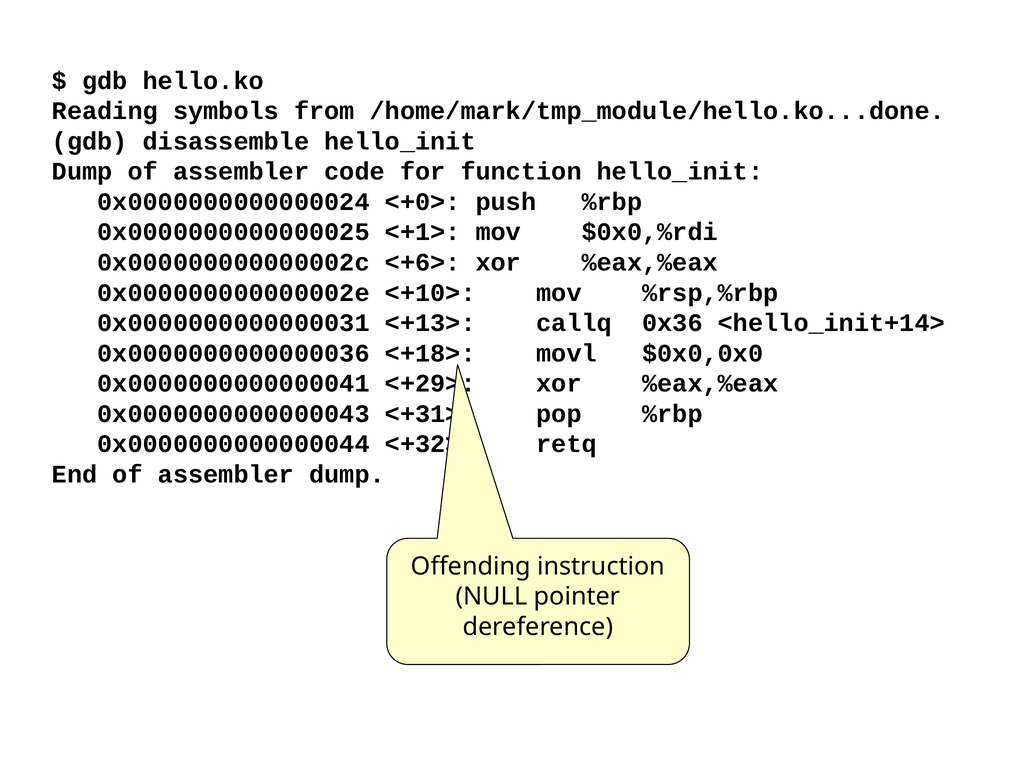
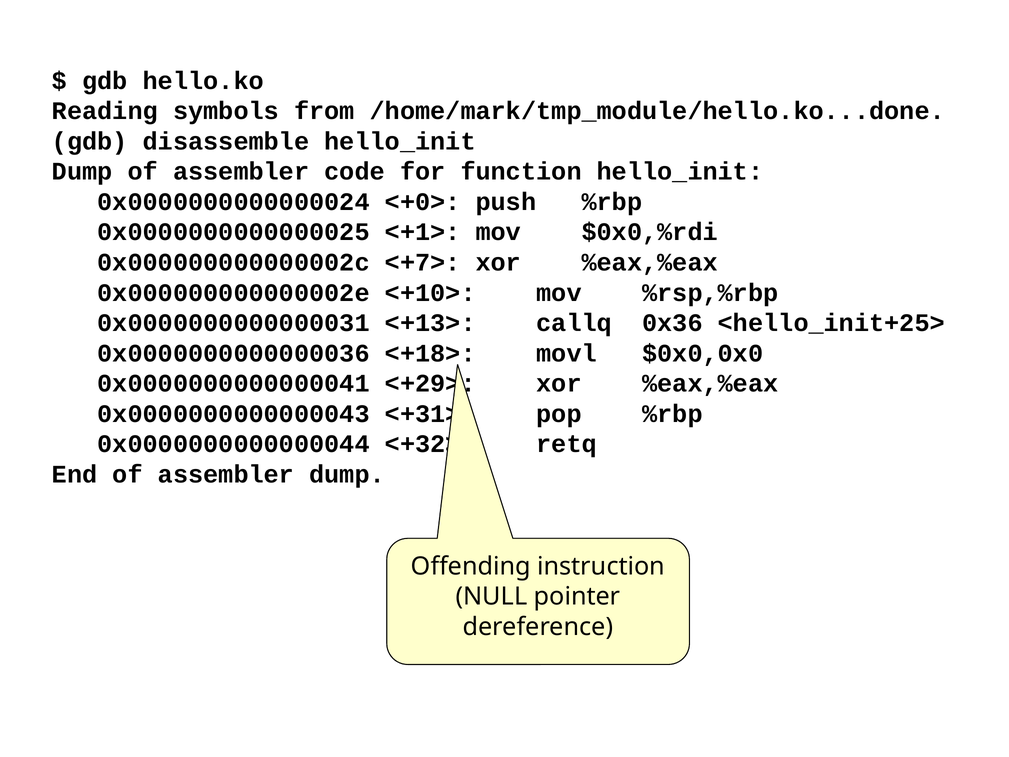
<+6>: <+6> -> <+7> (423, 262)
<hello_init+14>: <hello_init+14> -> <hello_init+25> (831, 323)
